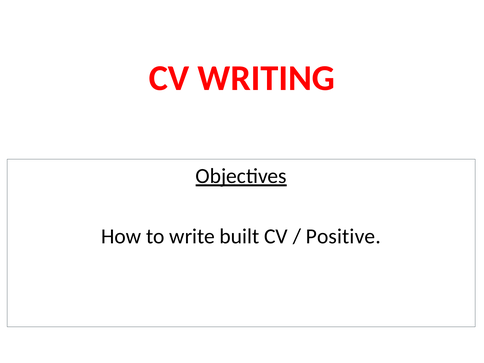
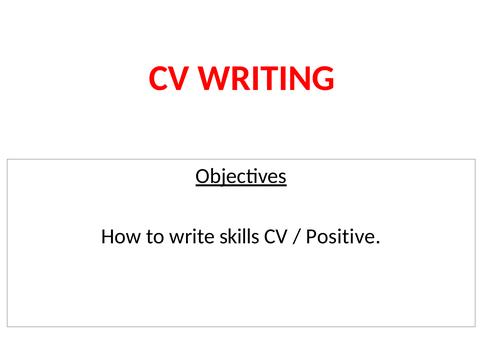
built: built -> skills (240, 236)
